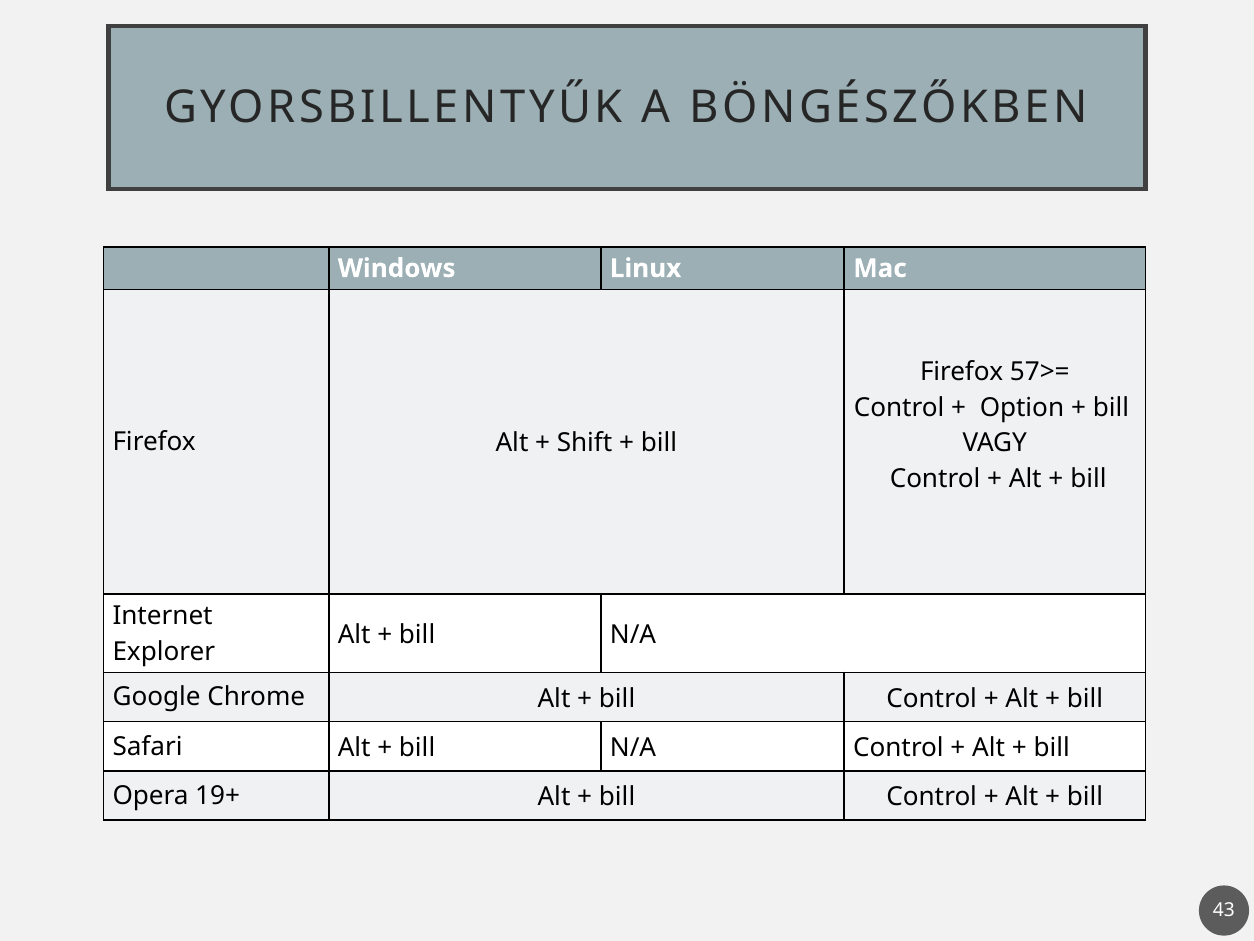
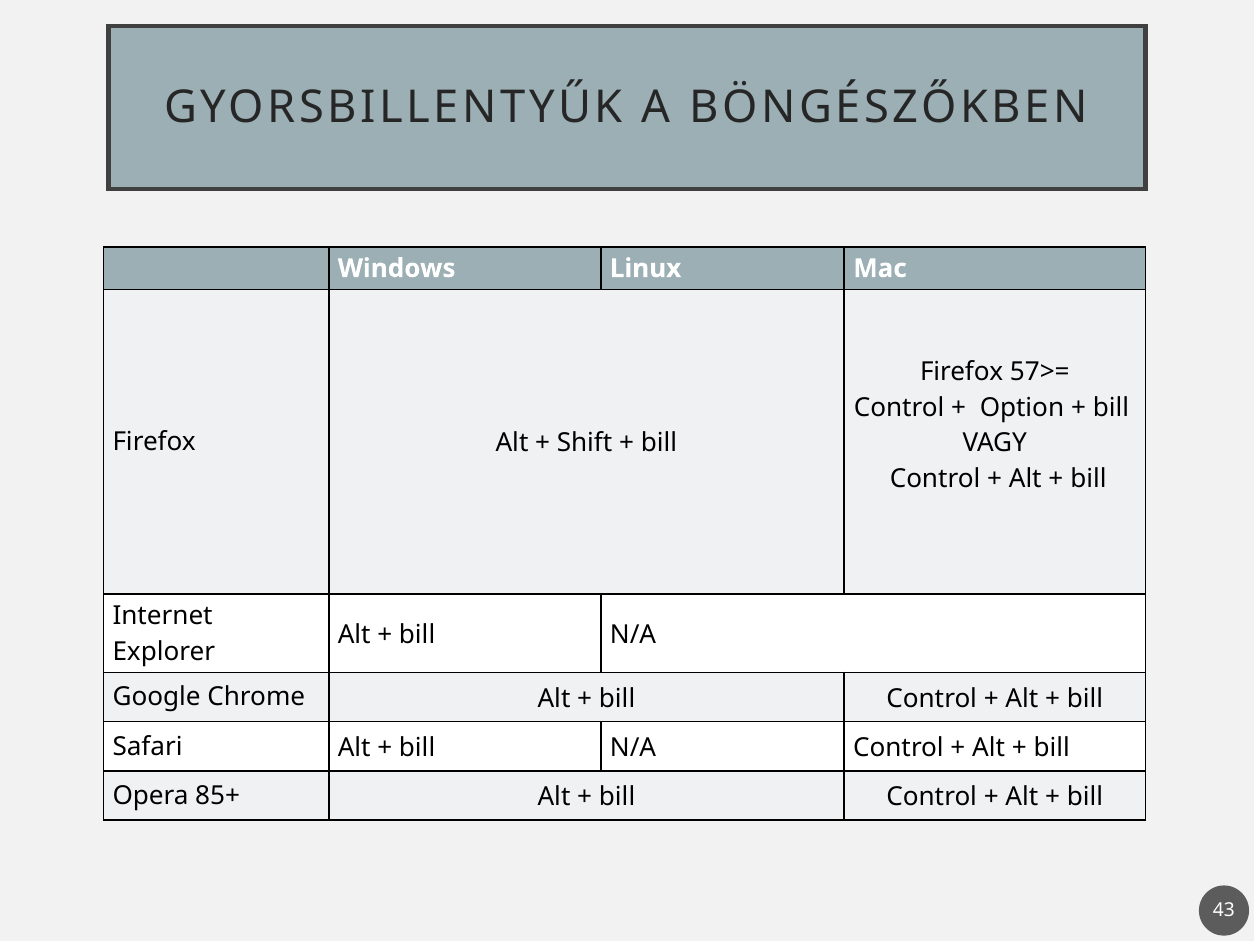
19+: 19+ -> 85+ (218, 795)
